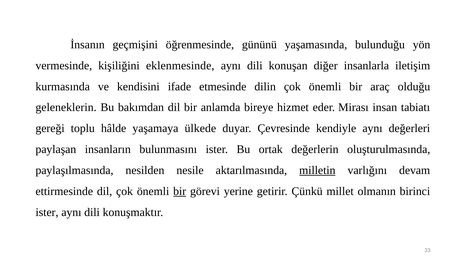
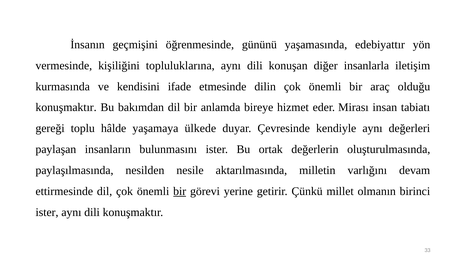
bulunduğu: bulunduğu -> edebiyattır (380, 45)
eklenmesinde: eklenmesinde -> topluluklarına (180, 66)
geleneklerin: geleneklerin -> konuşmaktır (66, 108)
milletin underline: present -> none (317, 170)
